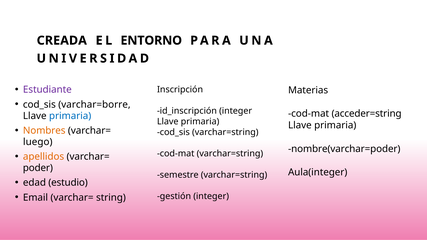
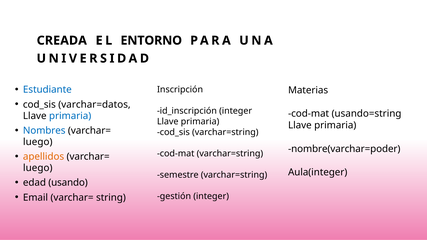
Estudiante colour: purple -> blue (47, 90)
varchar=borre: varchar=borre -> varchar=datos (94, 105)
acceder=string: acceder=string -> usando=string (367, 114)
Nombres colour: orange -> blue (44, 131)
poder: poder -> luego (38, 168)
estudio: estudio -> usando (68, 183)
